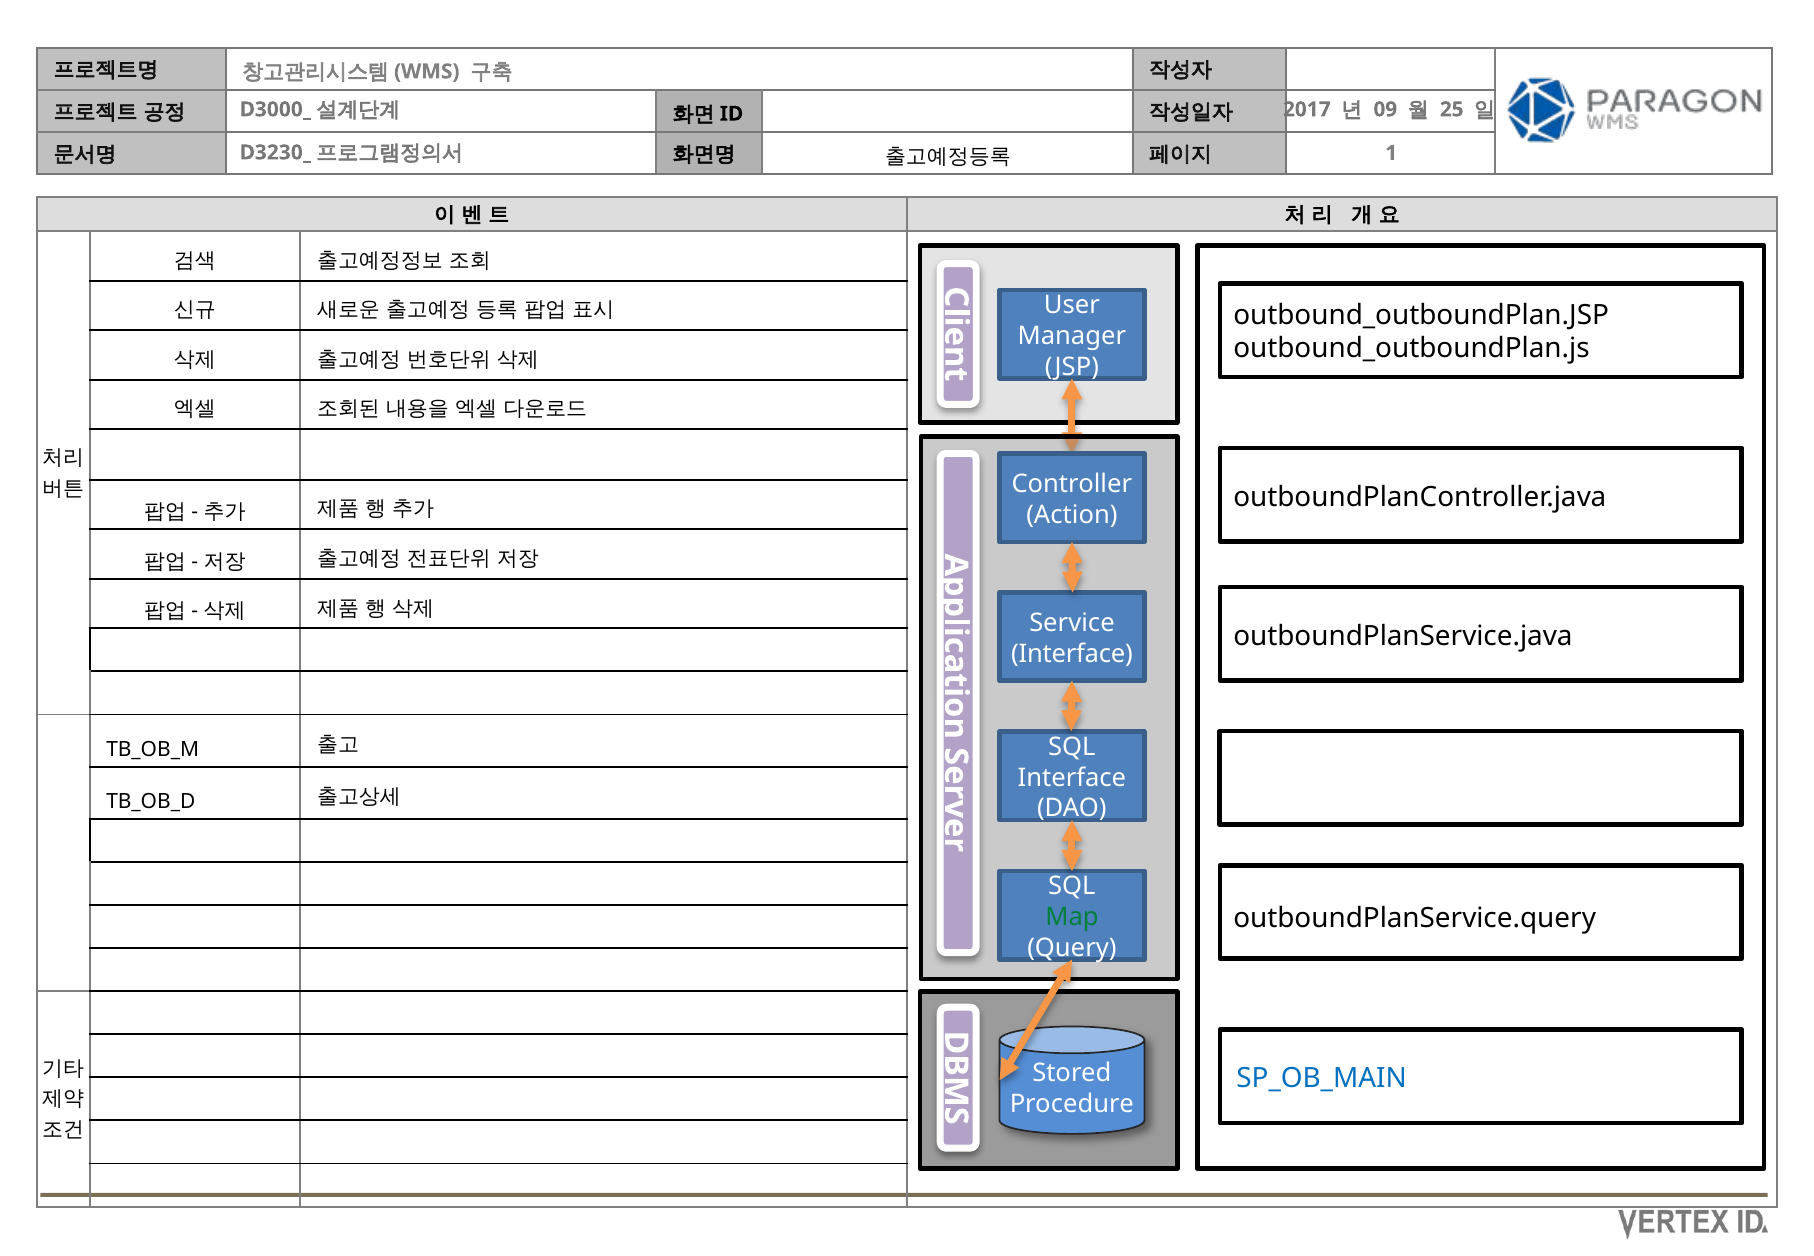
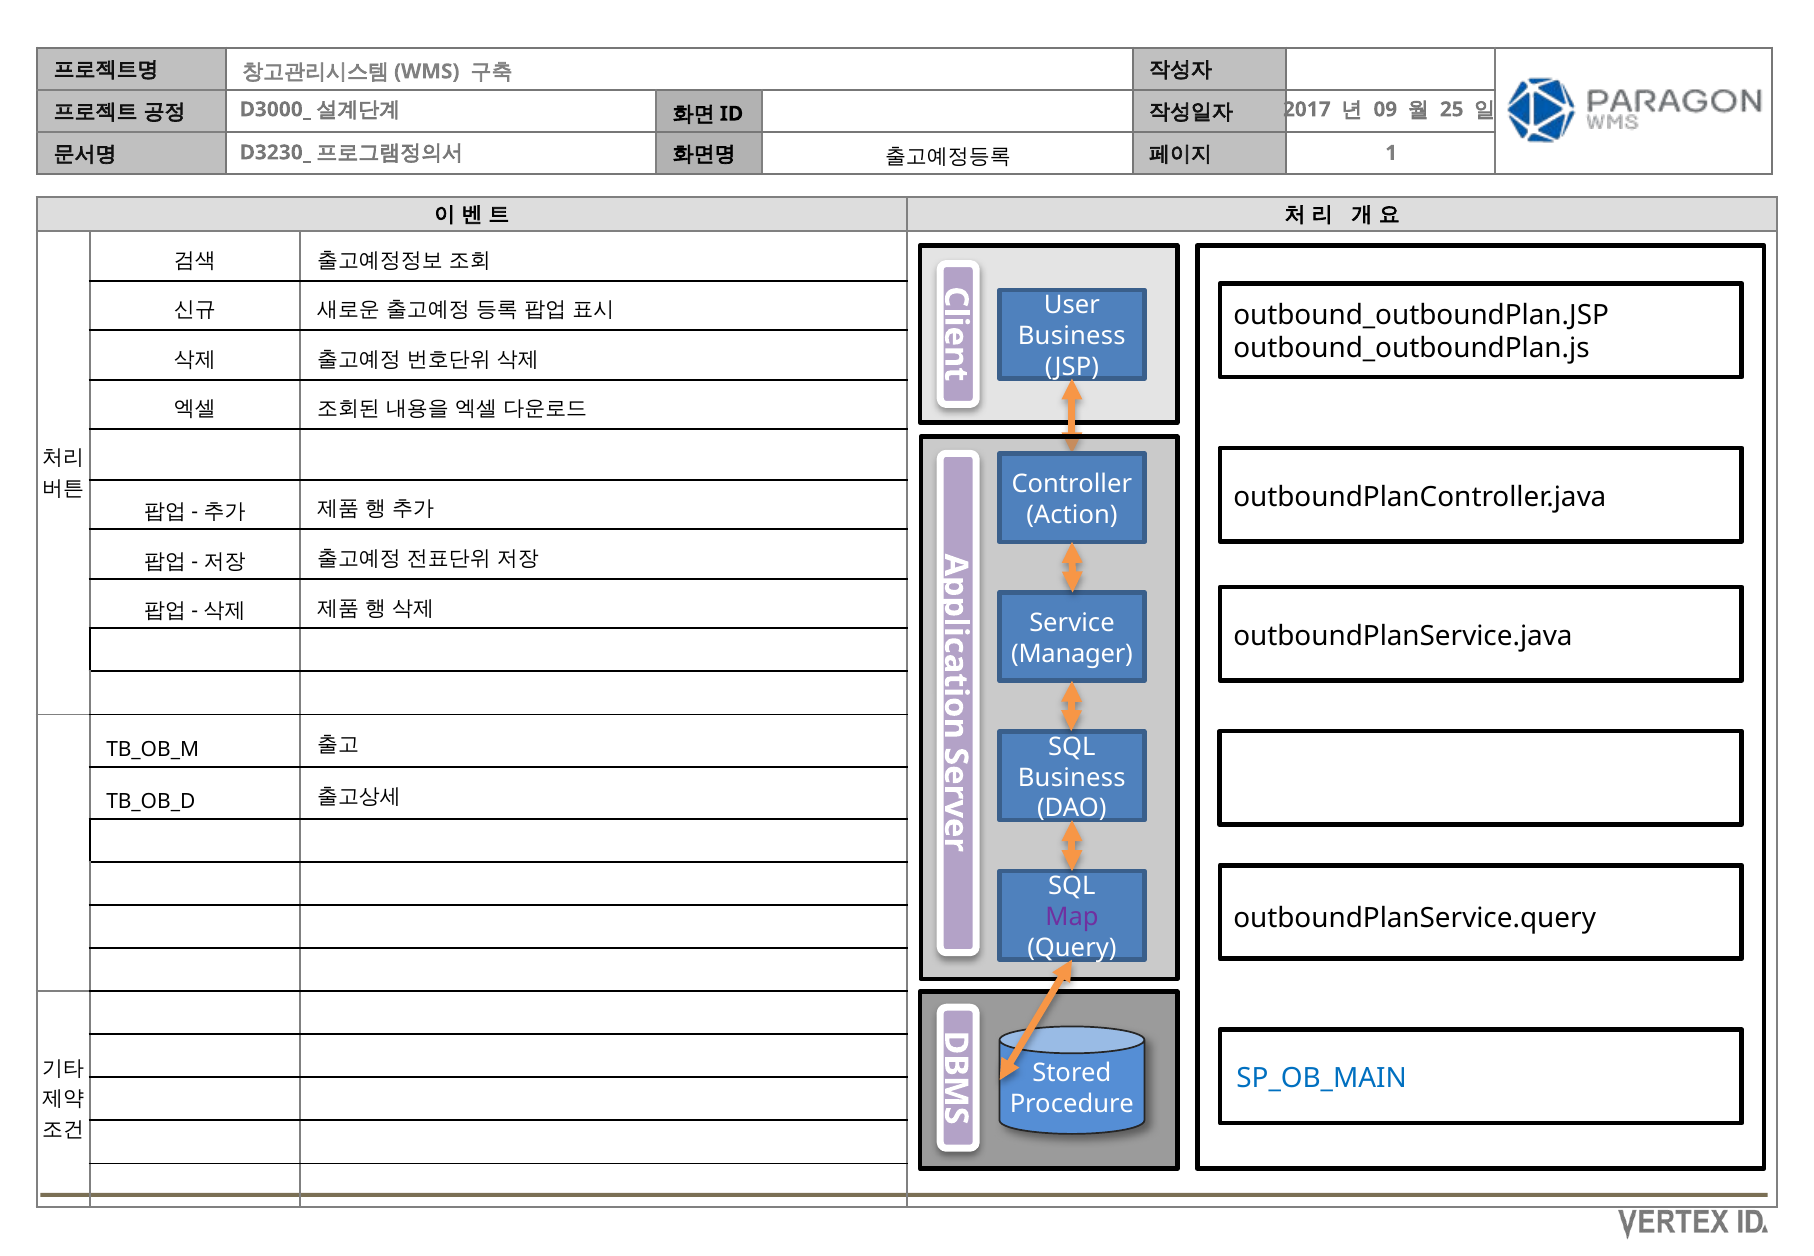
Manager: Manager -> Business (1072, 336)
Interface: Interface -> Manager (1072, 654)
Interface: Interface -> Business (1072, 777)
Map colour: green -> purple (1072, 917)
